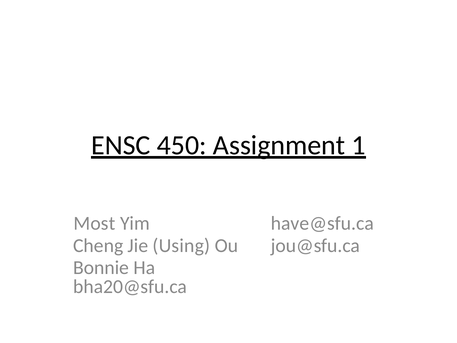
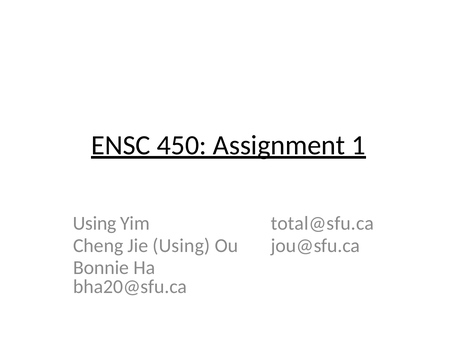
Most: Most -> Using (95, 223)
have@sfu.ca: have@sfu.ca -> total@sfu.ca (322, 223)
